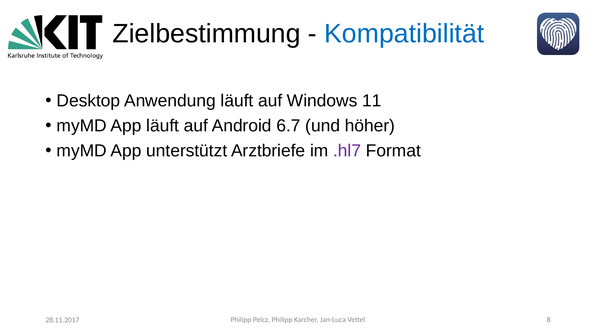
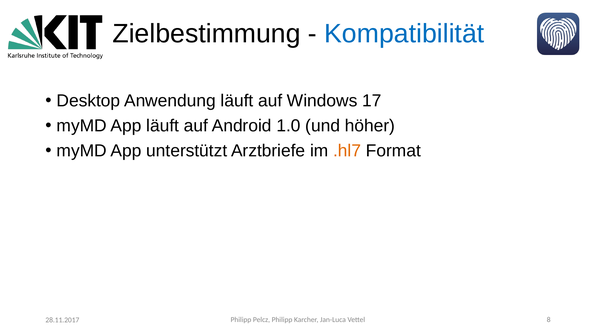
11: 11 -> 17 (372, 101)
6.7: 6.7 -> 1.0 (288, 126)
.hl7 colour: purple -> orange (347, 151)
